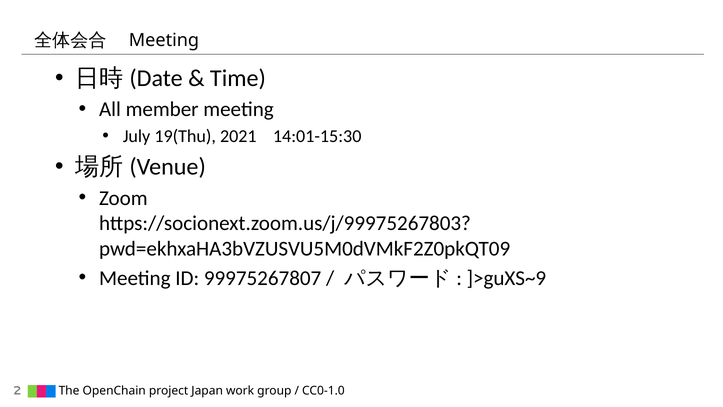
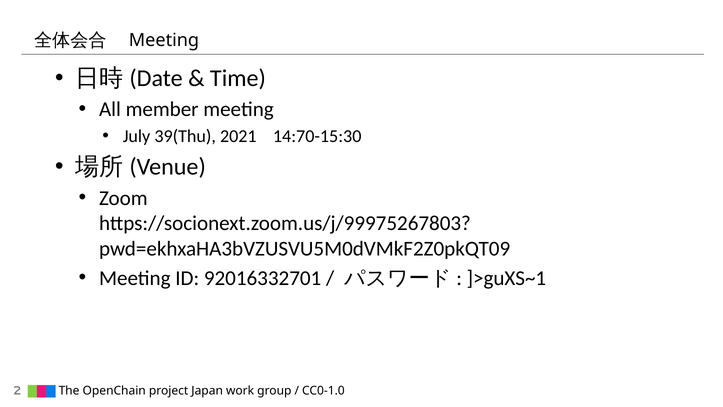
19(Thu: 19(Thu -> 39(Thu (185, 136)
14:01-15:30: 14:01-15:30 -> 14:70-15:30 (317, 136)
99975267807: 99975267807 -> 92016332701 (263, 278)
]>guXS~9: ]>guXS~9 -> ]>guXS~1 (506, 278)
